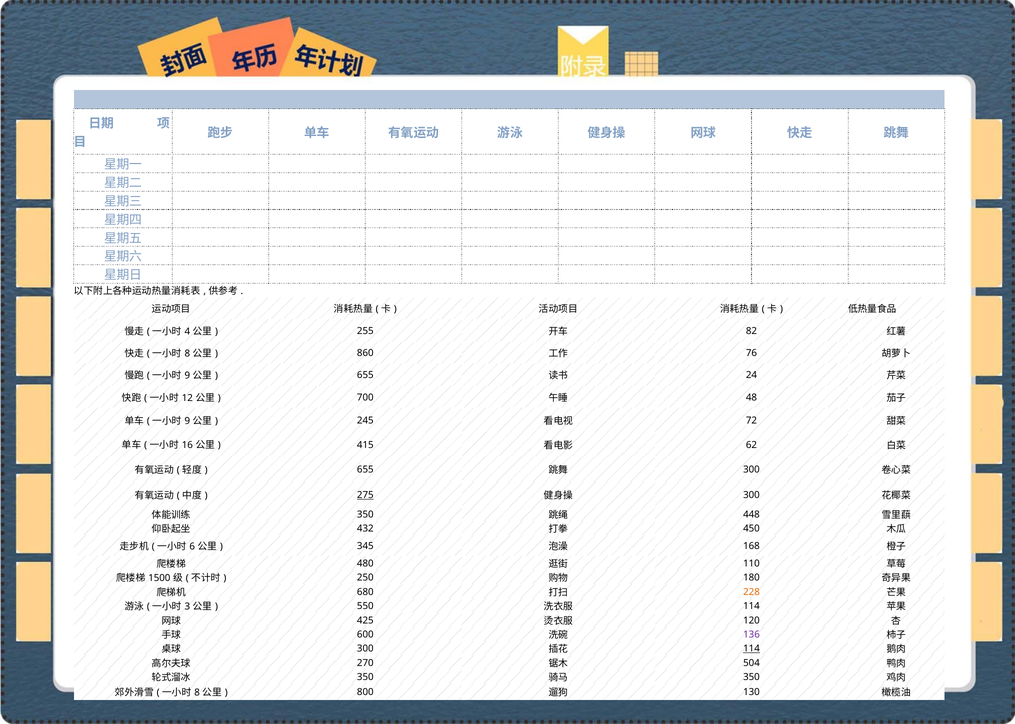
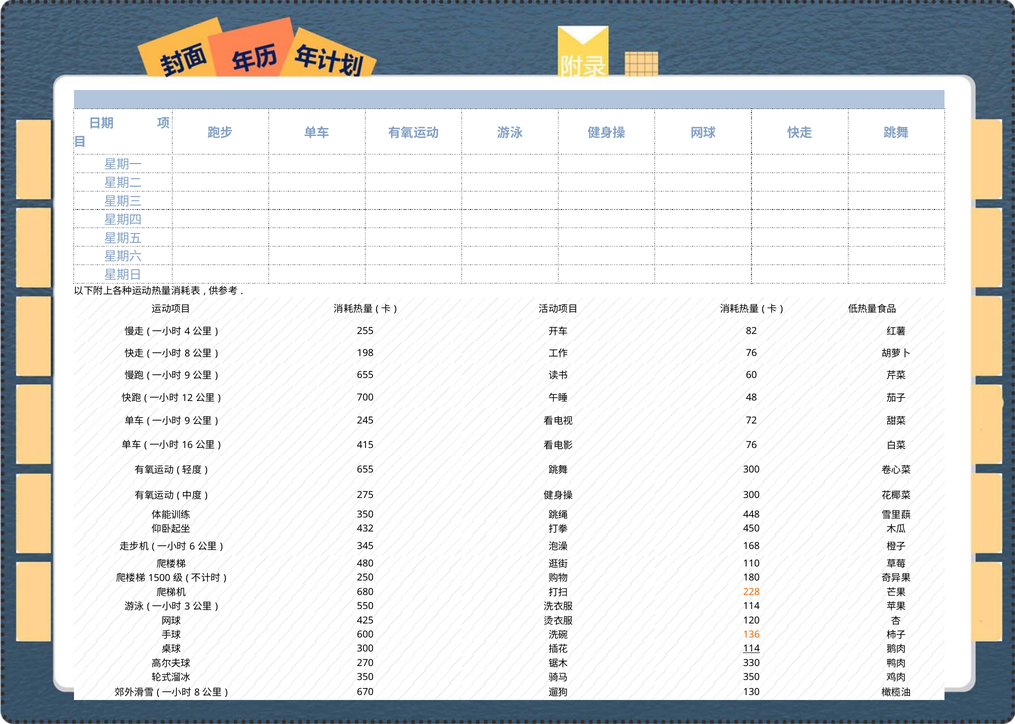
860: 860 -> 198 (365, 353)
24: 24 -> 60 (751, 375)
62: 62 -> 76 (751, 445)
275 underline: present -> none (365, 495)
136 colour: purple -> orange (751, 634)
504: 504 -> 330 (751, 663)
800: 800 -> 670 (365, 692)
